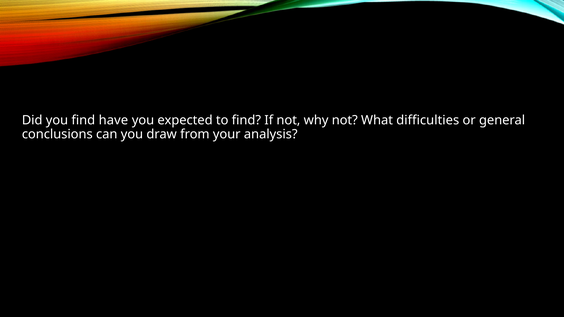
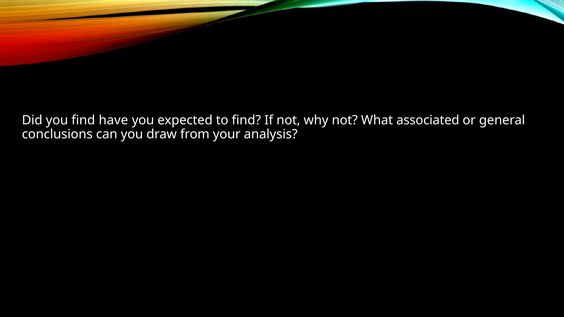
difficulties: difficulties -> associated (428, 120)
